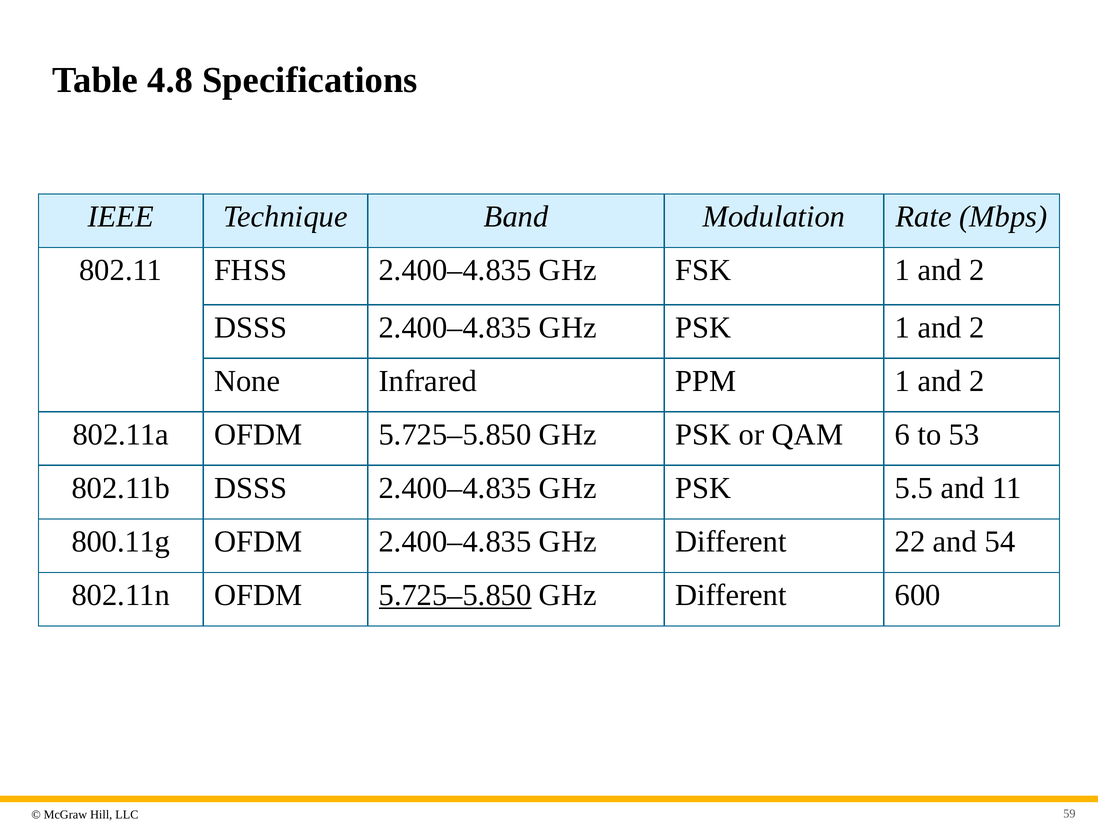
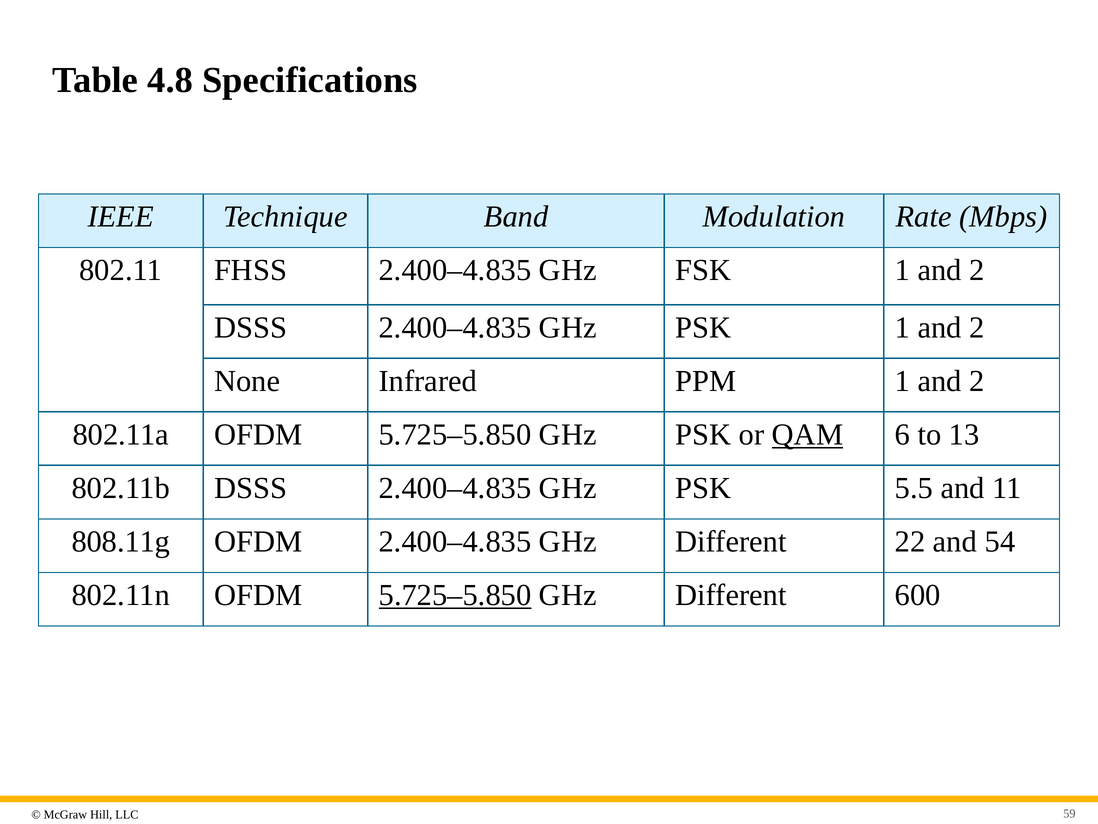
QAM underline: none -> present (807, 434)
53: 53 -> 13 (964, 434)
800.11g: 800.11g -> 808.11g (121, 541)
